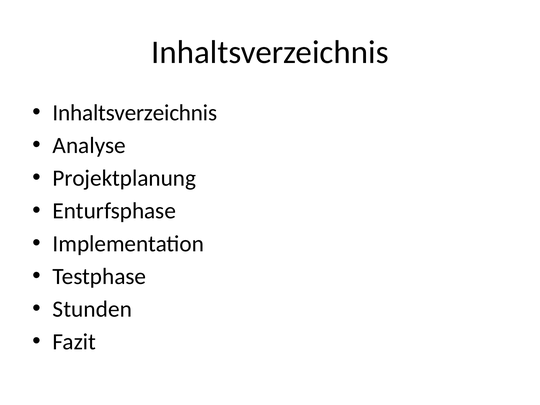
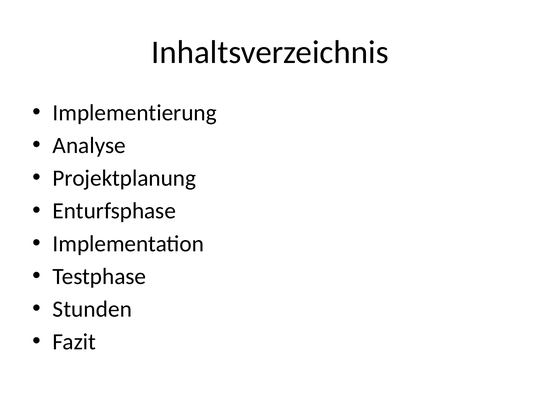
Inhaltsverzeichnis: Inhaltsverzeichnis -> Implementierung (135, 113)
